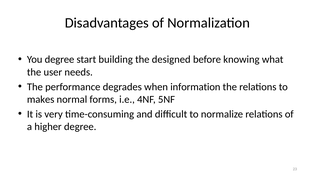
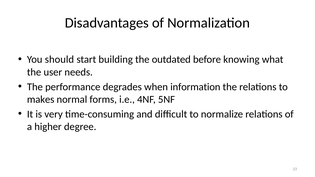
You degree: degree -> should (59, 60)
designed: designed -> outdated (171, 60)
